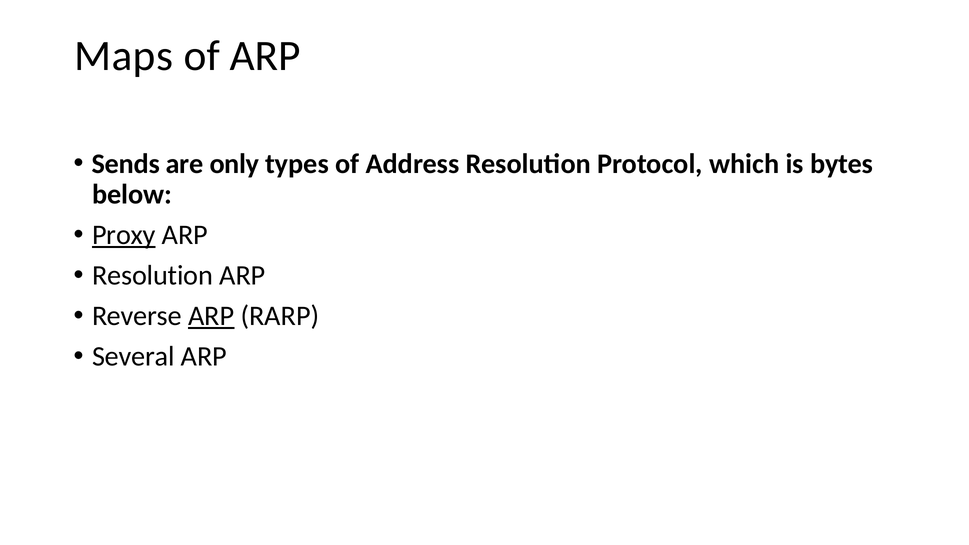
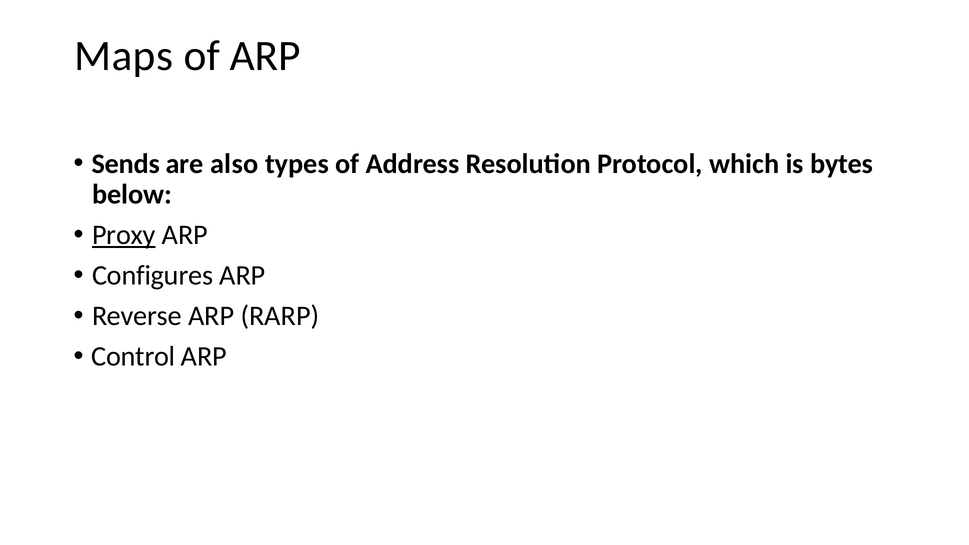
only: only -> also (234, 164)
Resolution: Resolution -> Configures (153, 275)
ARP underline: present -> none (211, 316)
Several: Several -> Control (133, 357)
